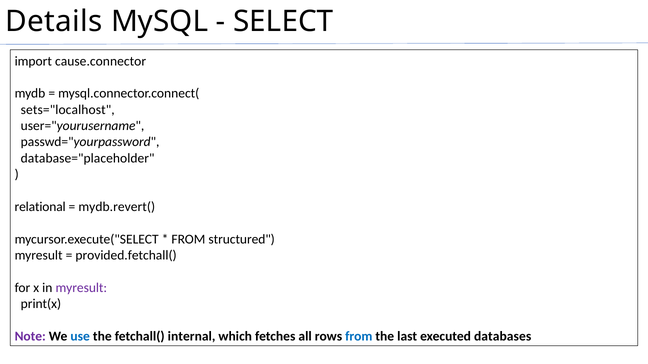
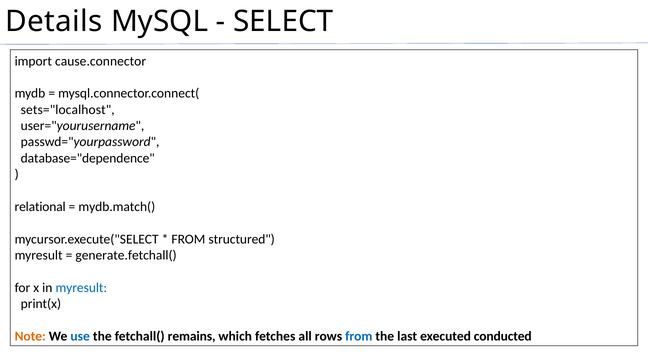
database="placeholder: database="placeholder -> database="dependence (88, 158)
mydb.revert(: mydb.revert( -> mydb.match( (117, 207)
provided.fetchall(: provided.fetchall( -> generate.fetchall( (126, 256)
myresult colour: purple -> blue (81, 288)
Note colour: purple -> orange (30, 337)
internal: internal -> remains (192, 337)
databases: databases -> conducted (503, 337)
